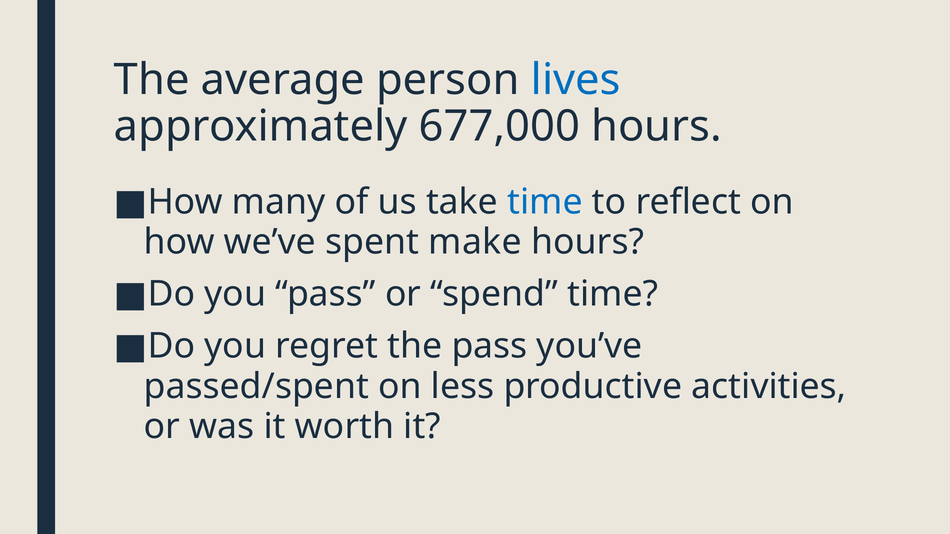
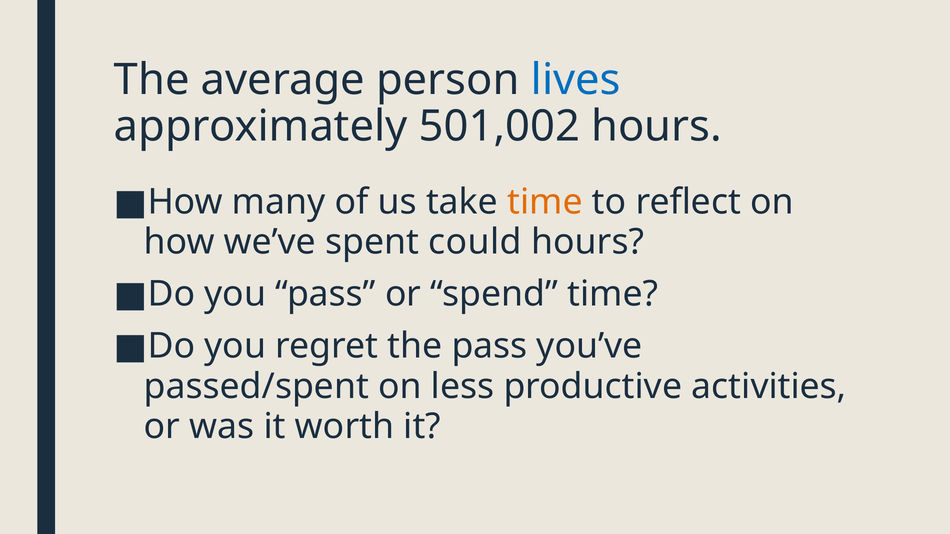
677,000: 677,000 -> 501,002 (499, 126)
time colour: blue -> orange (545, 202)
make: make -> could (475, 242)
